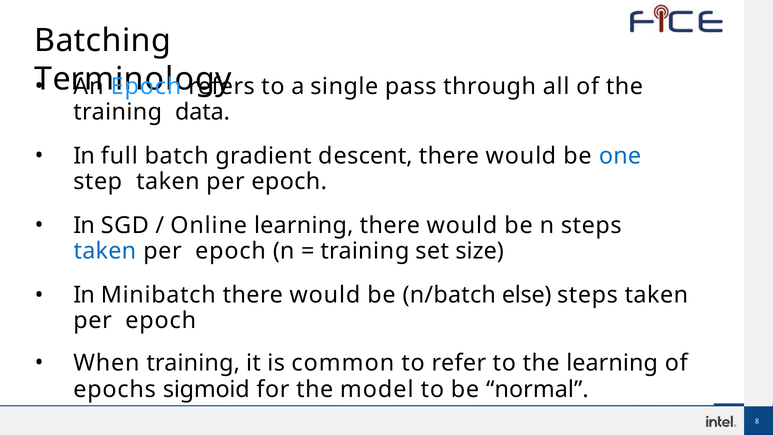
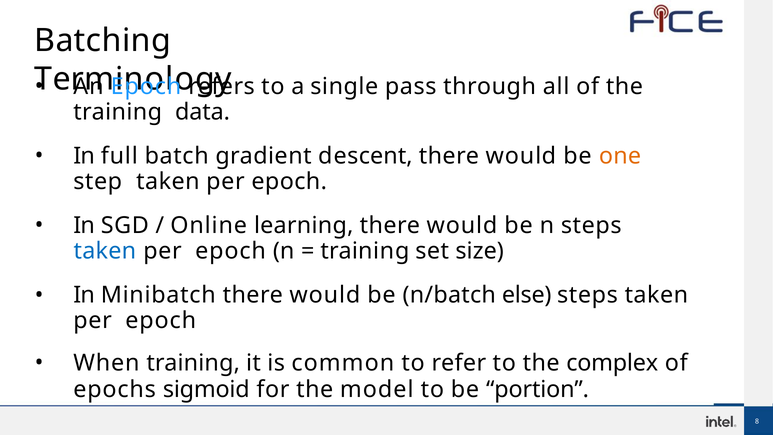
one colour: blue -> orange (620, 156)
the learning: learning -> complex (612, 363)
normal: normal -> portion (538, 389)
